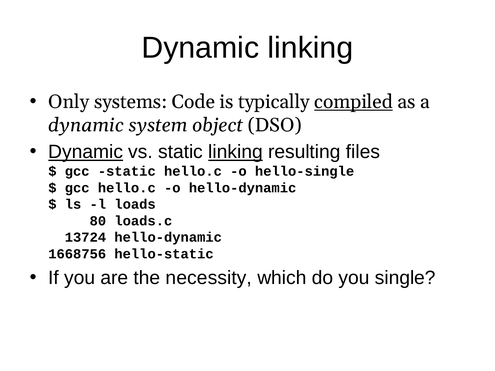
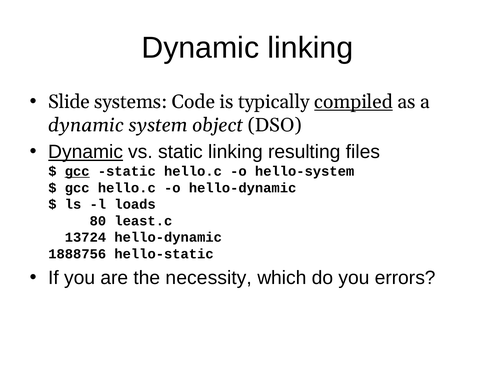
Only: Only -> Slide (69, 102)
linking underline: present -> none (236, 152)
gcc underline: none -> present (77, 172)
hello-single: hello-single -> hello-system (305, 172)
loads.c: loads.c -> least.c (143, 221)
1668756: 1668756 -> 1888756 (77, 254)
single: single -> errors (405, 278)
